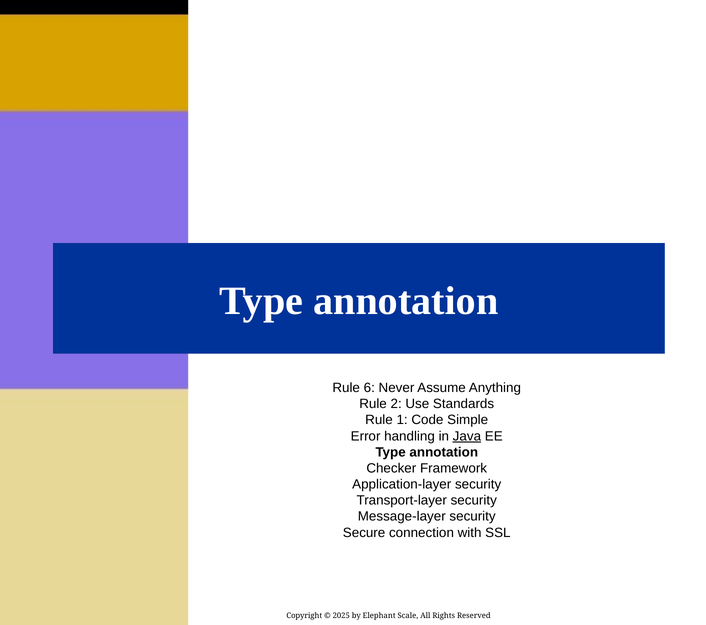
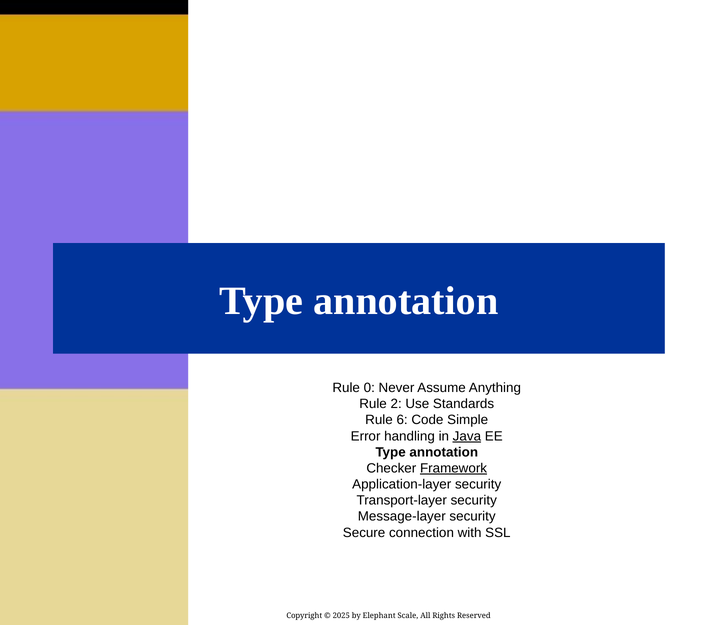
6: 6 -> 0 (369, 388)
1: 1 -> 6 (402, 420)
Framework underline: none -> present (454, 468)
